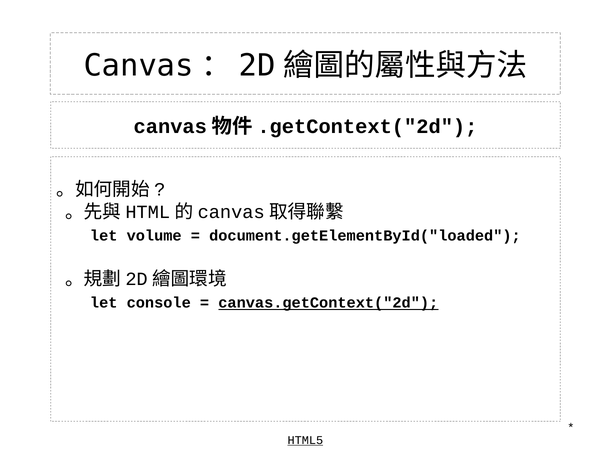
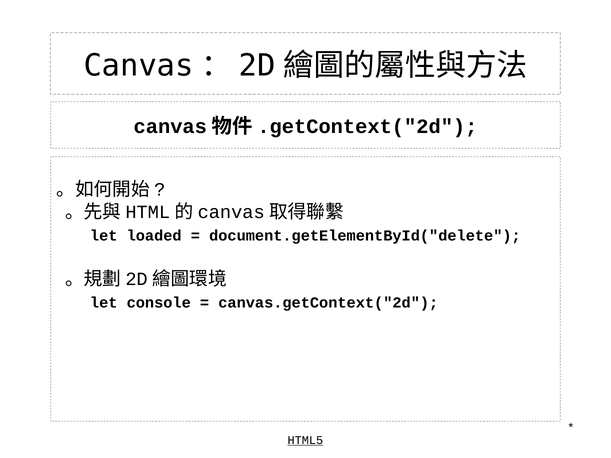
volume: volume -> loaded (154, 236)
document.getElementById("loaded: document.getElementById("loaded -> document.getElementById("delete (365, 236)
canvas.getContext("2d underline: present -> none (328, 303)
